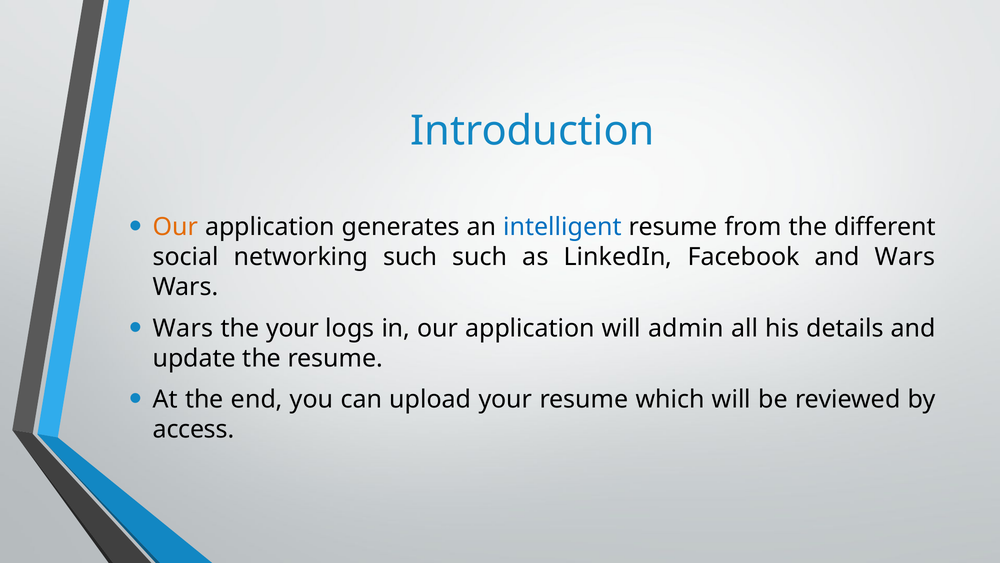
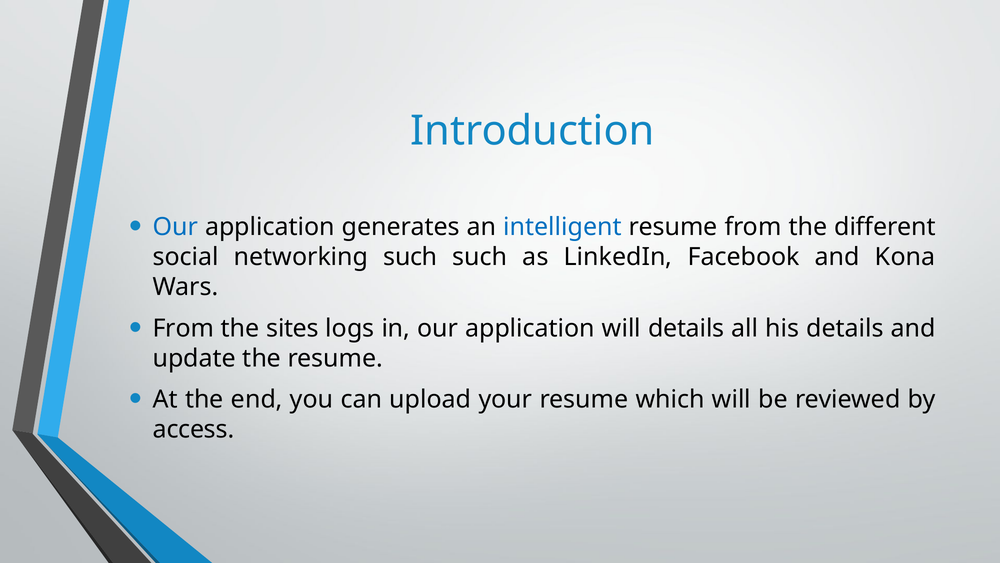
Our colour: orange -> blue (175, 227)
and Wars: Wars -> Kona (905, 257)
Wars: Wars -> From (183, 328)
the your: your -> sites (293, 328)
will admin: admin -> details (686, 328)
